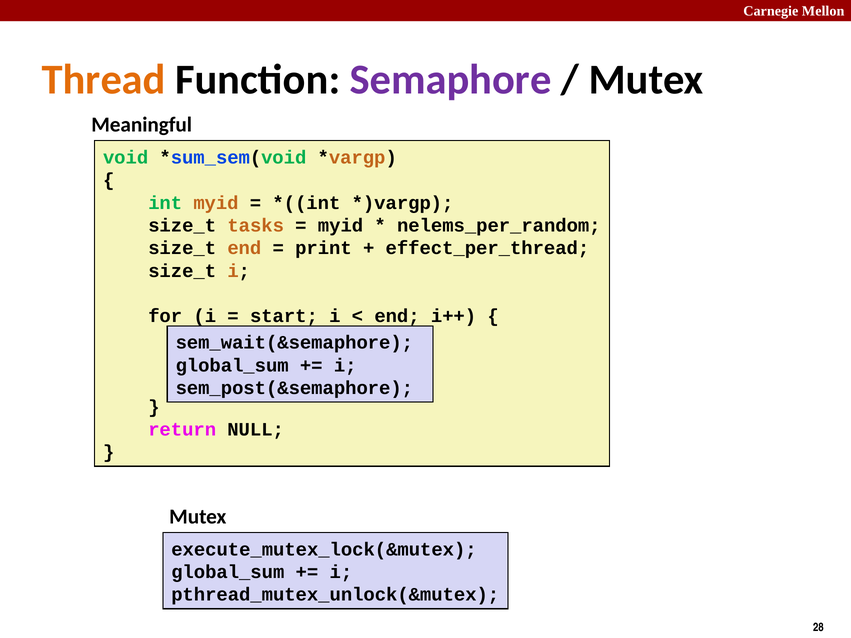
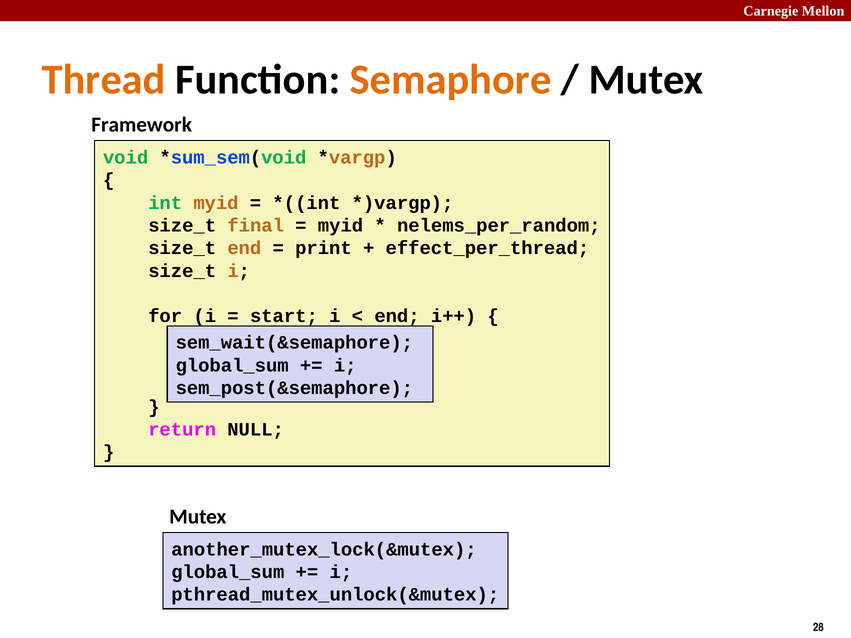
Semaphore colour: purple -> orange (451, 80)
Meaningful: Meaningful -> Framework (142, 125)
tasks: tasks -> final (256, 226)
execute_mutex_lock(&mutex: execute_mutex_lock(&mutex -> another_mutex_lock(&mutex (324, 550)
